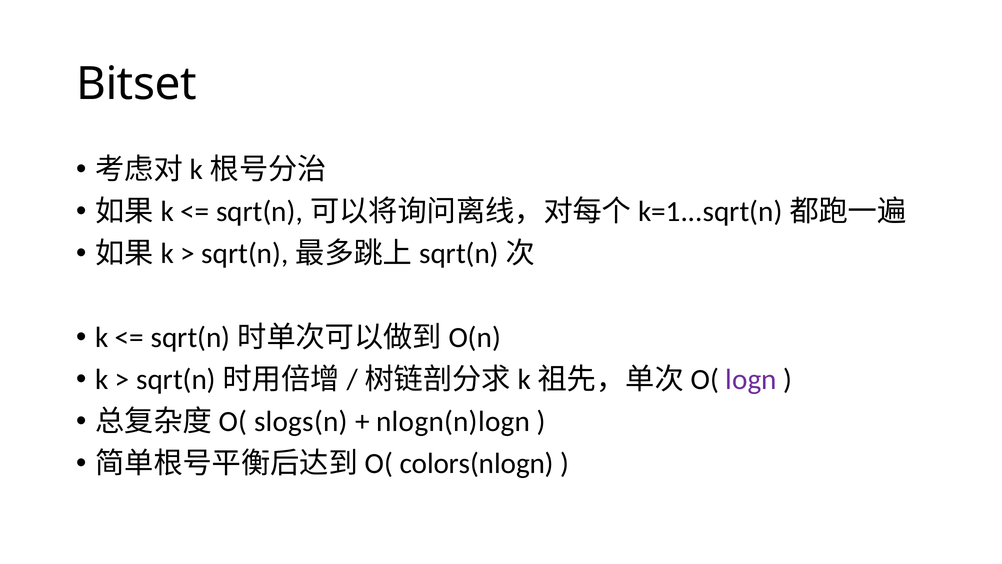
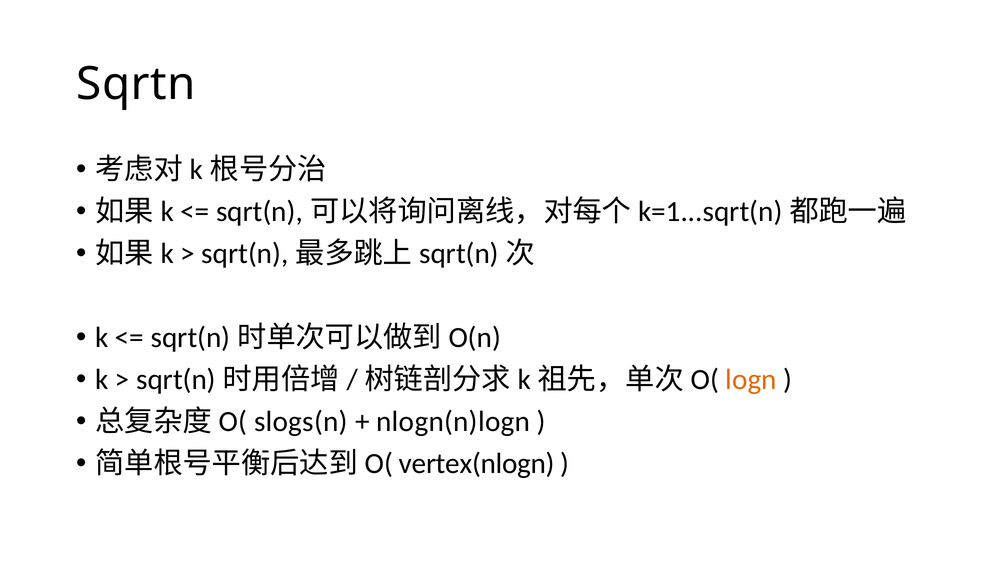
Bitset: Bitset -> Sqrtn (136, 84)
logn colour: purple -> orange (751, 379)
colors(nlogn: colors(nlogn -> vertex(nlogn (477, 463)
